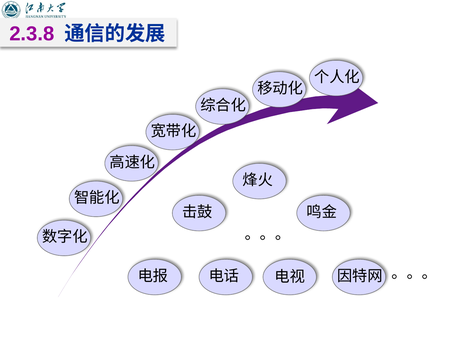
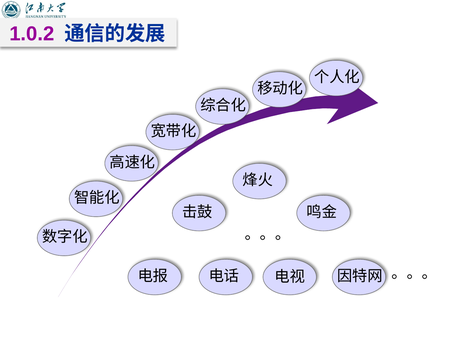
2.3.8: 2.3.8 -> 1.0.2 (32, 34)
